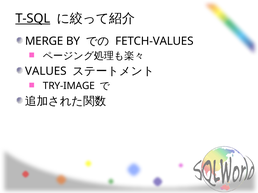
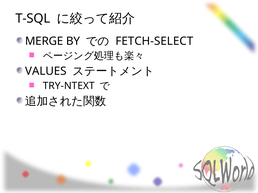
T-SQL underline: present -> none (33, 19)
FETCH-VALUES: FETCH-VALUES -> FETCH-SELECT (154, 41)
TRY-IMAGE: TRY-IMAGE -> TRY-NTEXT (69, 86)
